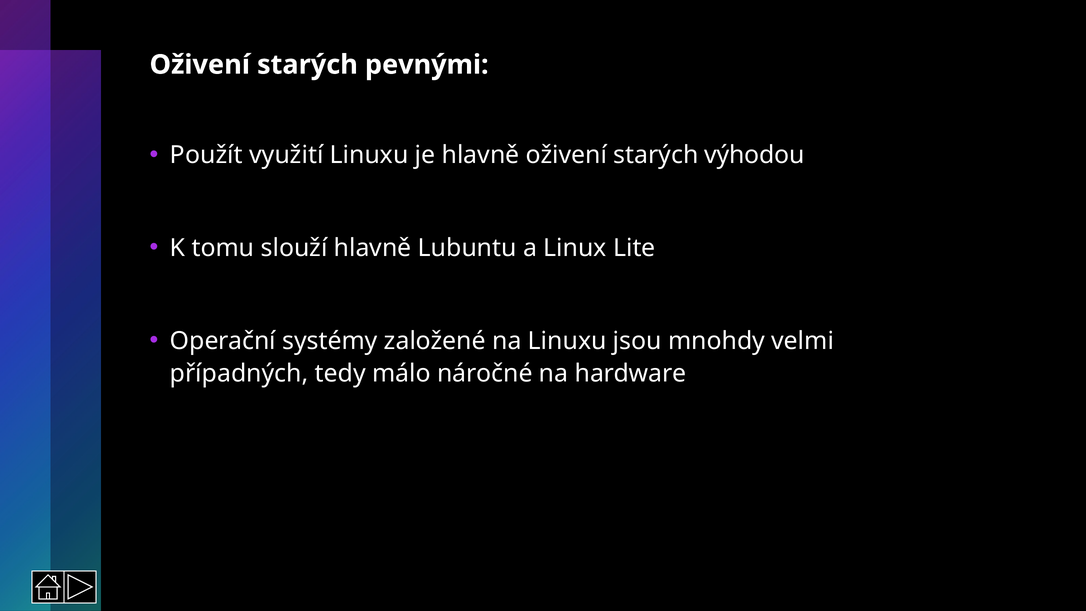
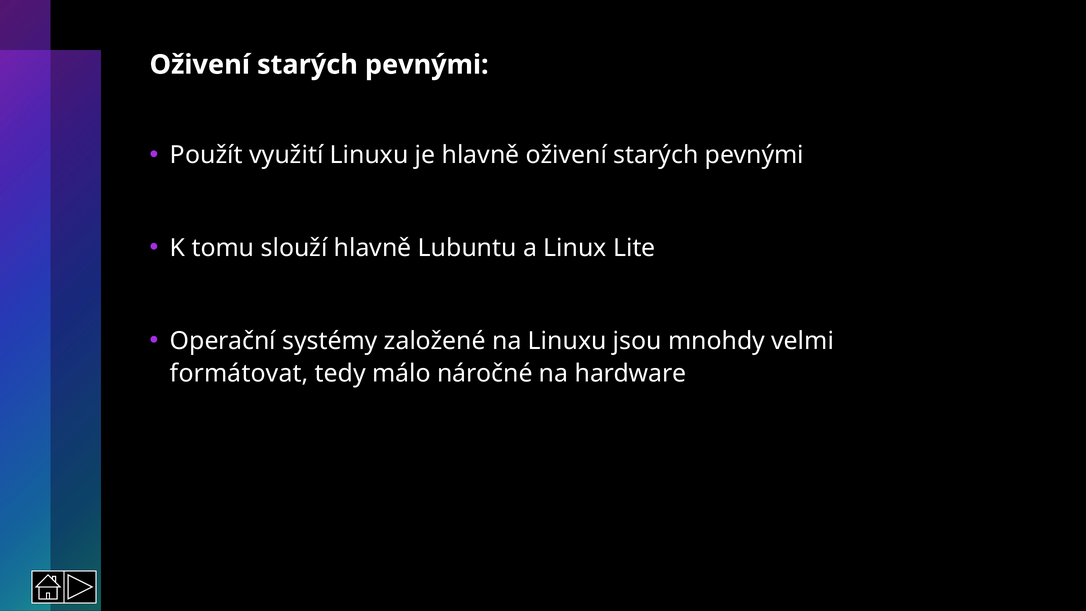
hlavně oživení starých výhodou: výhodou -> pevnými (754, 155)
případných: případných -> formátovat (239, 374)
